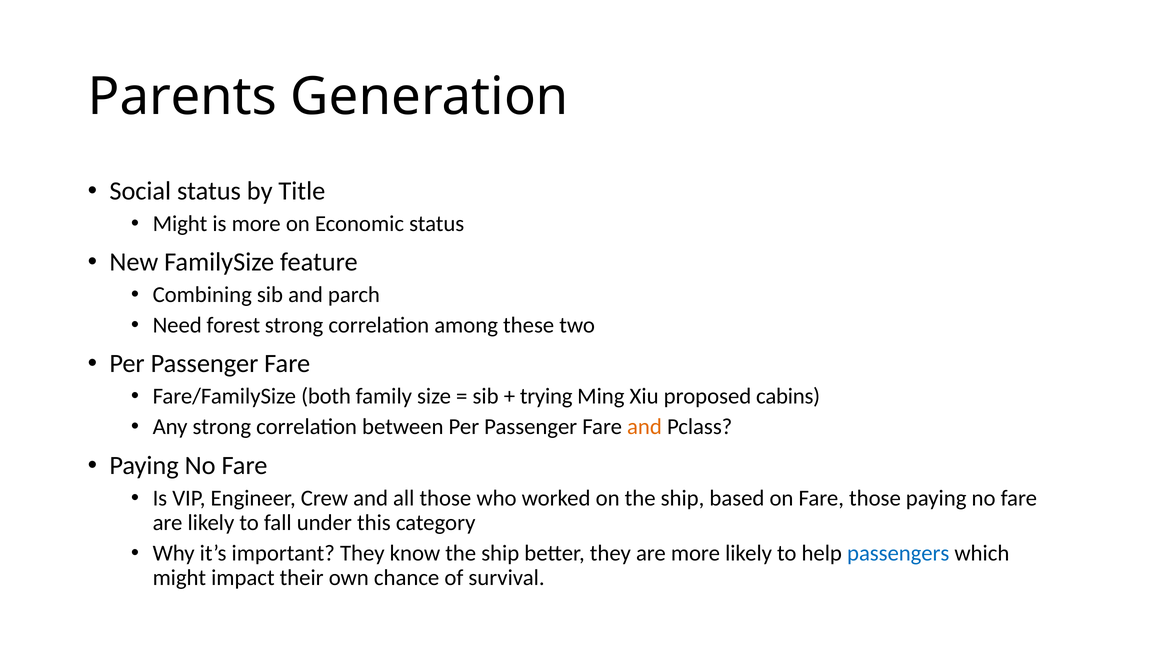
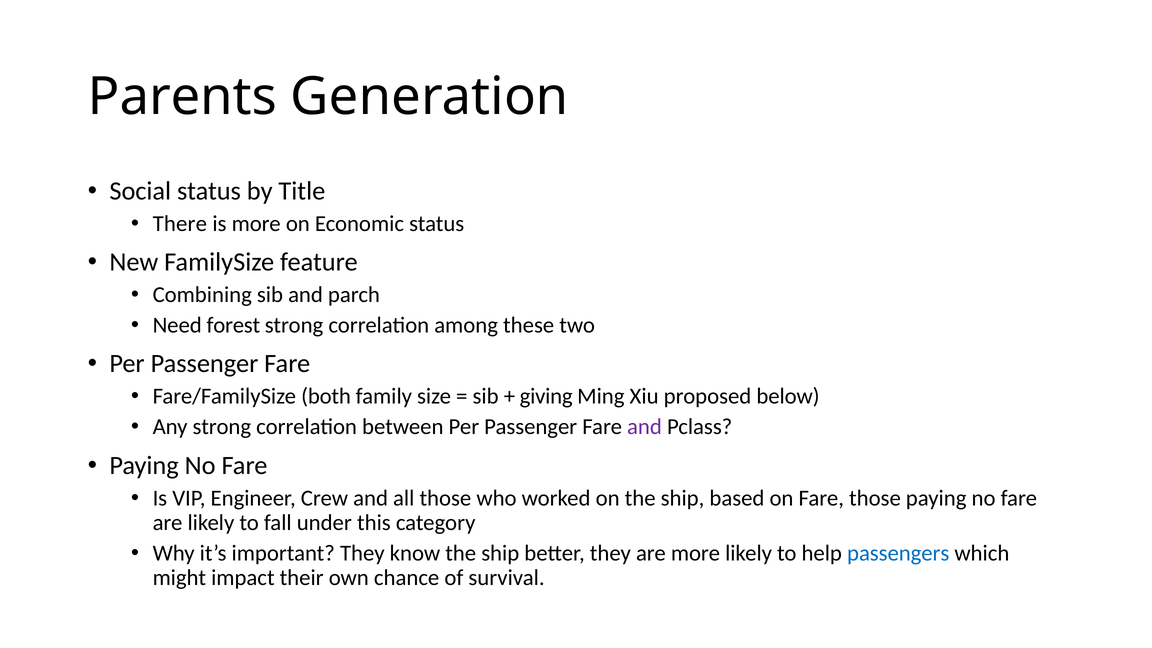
Might: Might -> There (180, 223)
trying: trying -> giving (546, 396)
cabins: cabins -> below (788, 396)
and colour: orange -> purple (644, 427)
